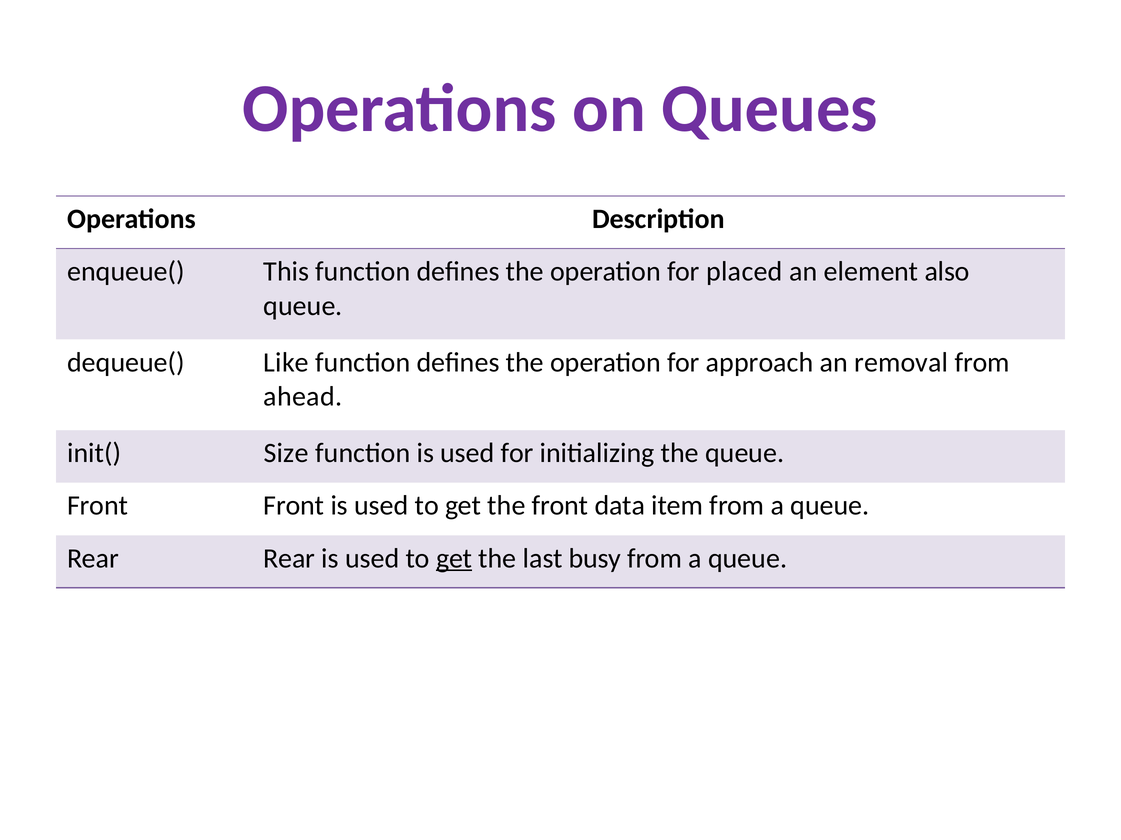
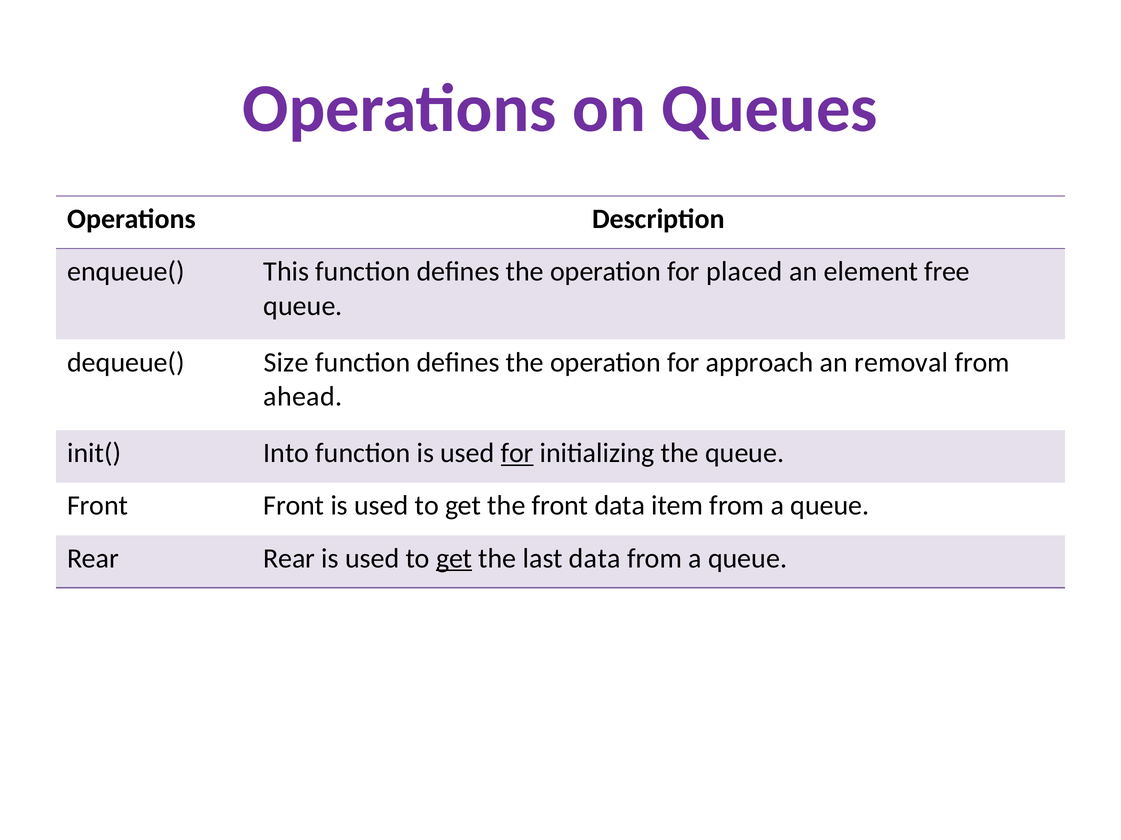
also: also -> free (947, 272)
Like: Like -> Size (286, 363)
Size: Size -> Into (286, 454)
for underline: none -> present (517, 454)
last busy: busy -> data (595, 559)
